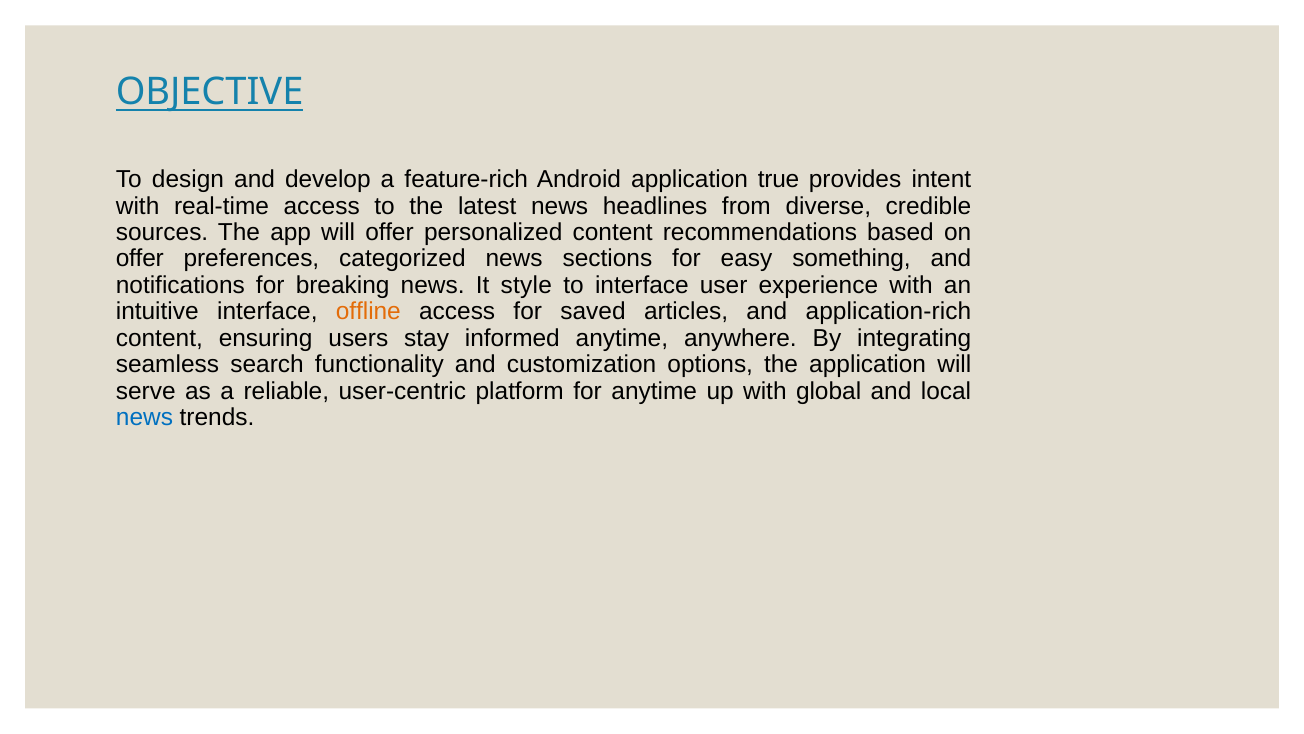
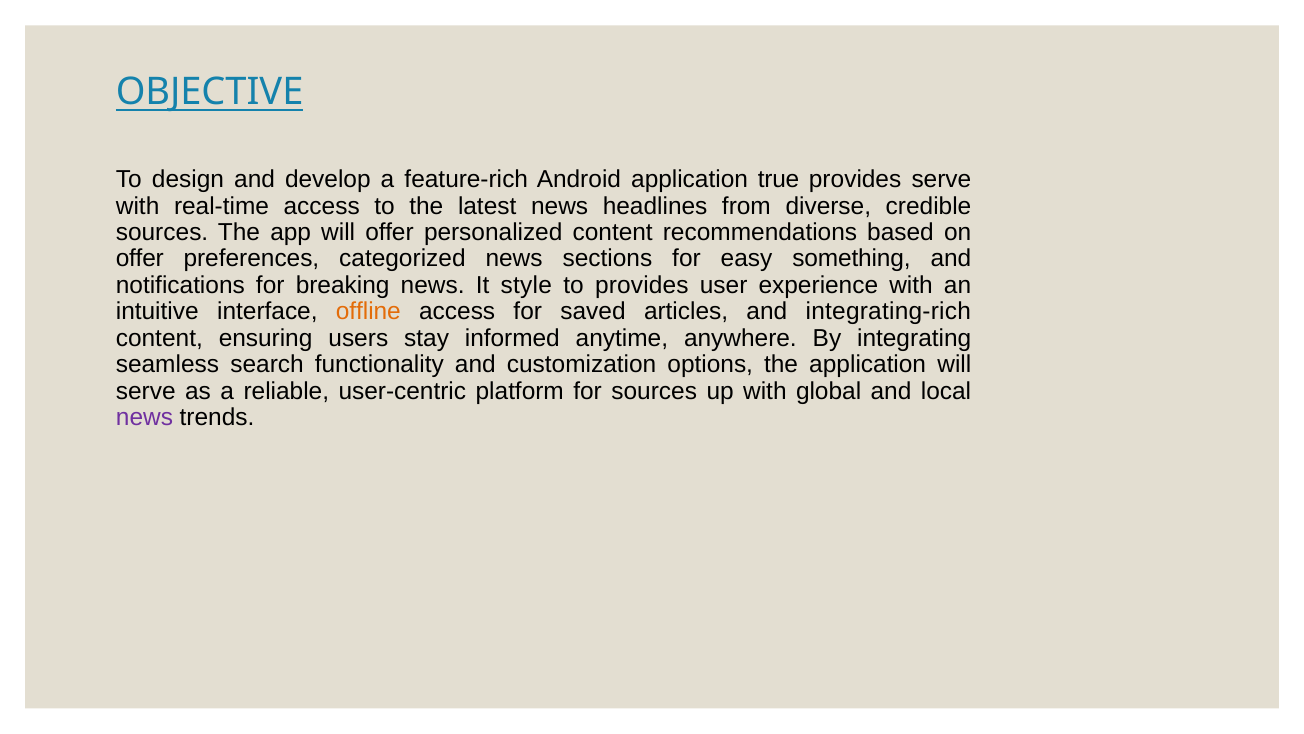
provides intent: intent -> serve (941, 179)
to interface: interface -> provides (642, 285)
application-rich: application-rich -> integrating-rich (888, 312)
for anytime: anytime -> sources (654, 391)
news colour: blue -> purple (144, 417)
